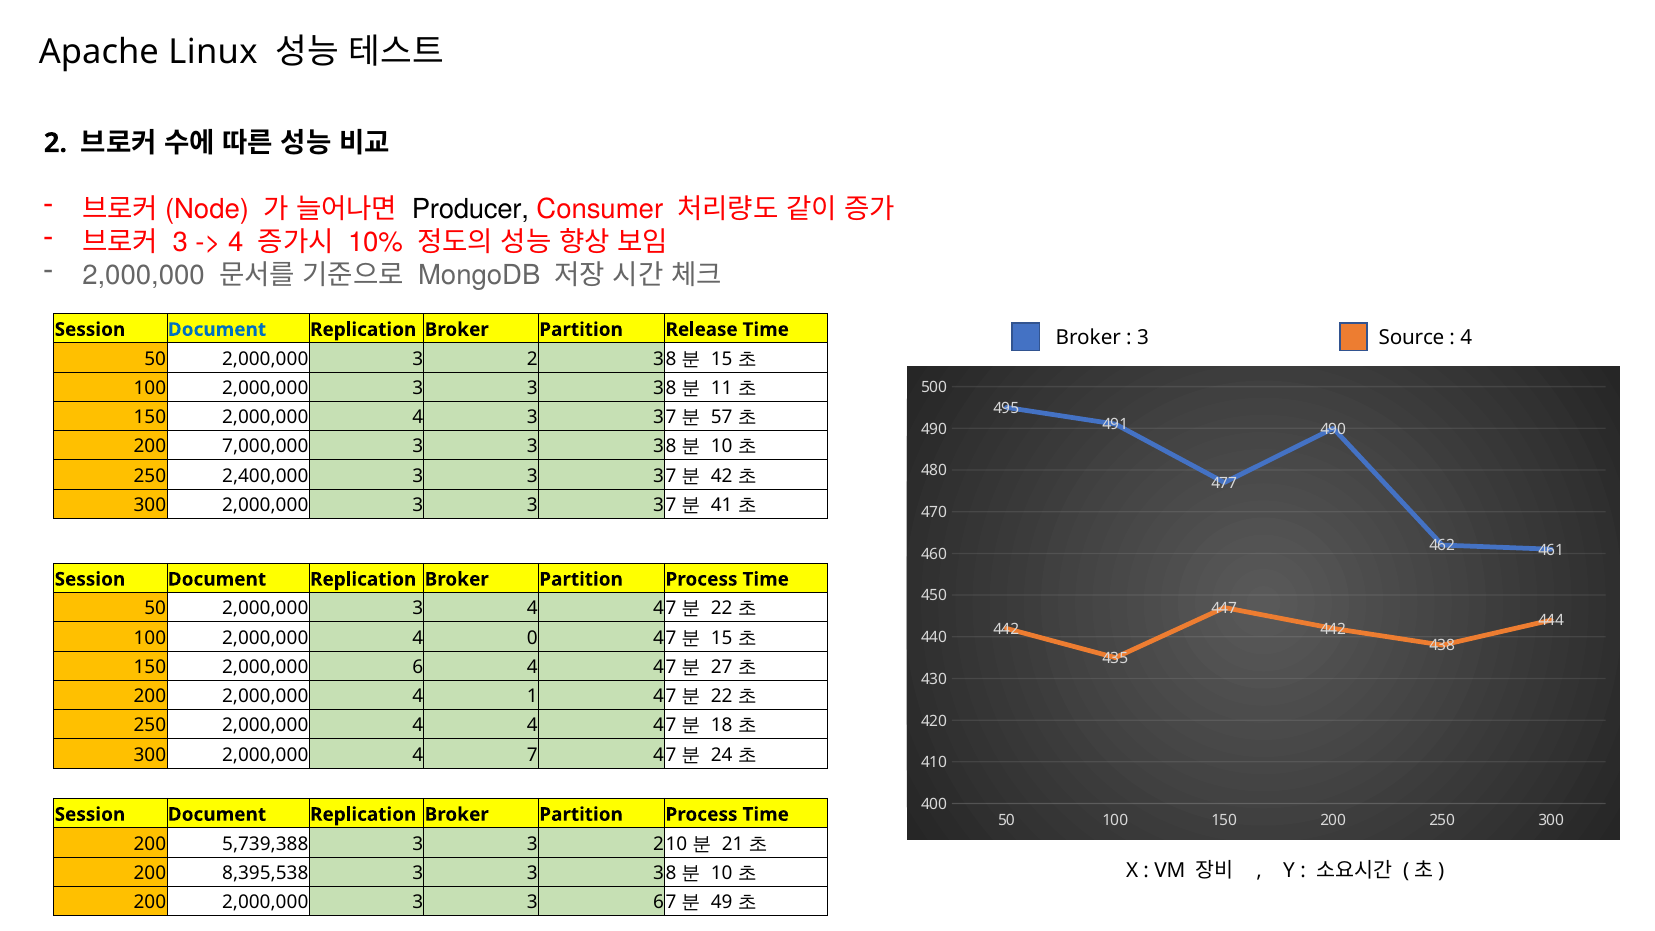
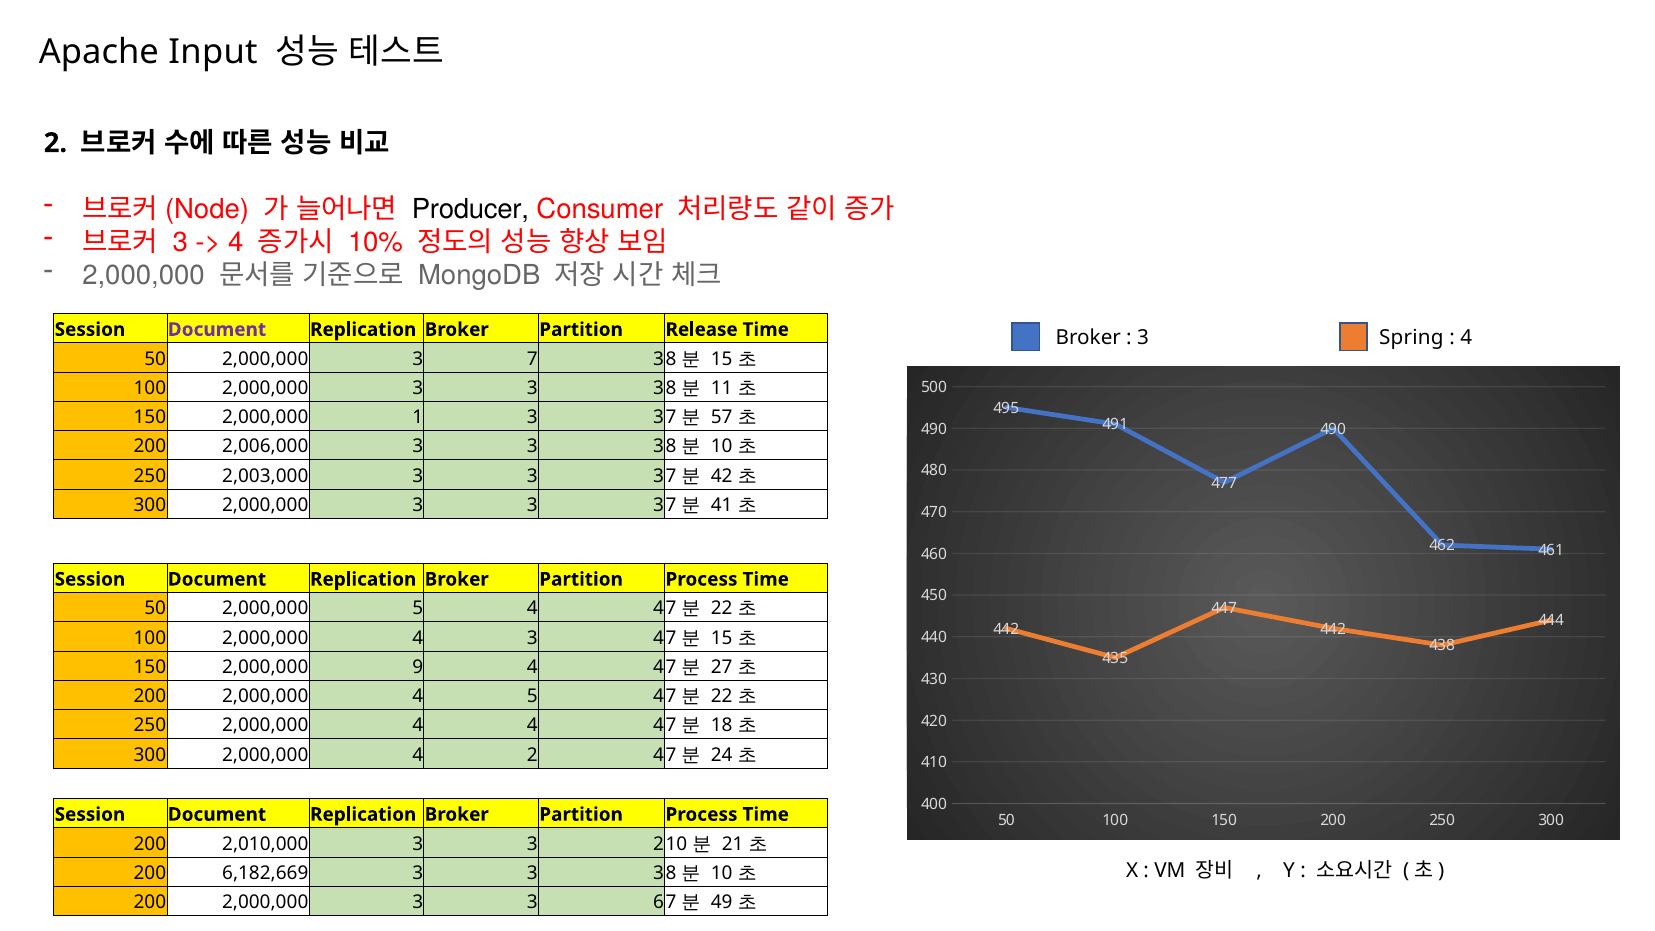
Linux: Linux -> Input (213, 52)
Document colour: blue -> purple (217, 330)
Source: Source -> Spring (1411, 337)
3 2: 2 -> 7 (532, 359)
150 2,000,000 4: 4 -> 1 (418, 417)
7,000,000: 7,000,000 -> 2,006,000 (265, 447)
2,400,000: 2,400,000 -> 2,003,000 (265, 476)
3: 3 -> 5 (418, 609)
4 0: 0 -> 3 (532, 638)
6: 6 -> 9 (418, 667)
4 1: 1 -> 5 (532, 696)
4 7: 7 -> 2 (532, 755)
5,739,388: 5,739,388 -> 2,010,000 (265, 844)
8,395,538: 8,395,538 -> 6,182,669 (265, 873)
